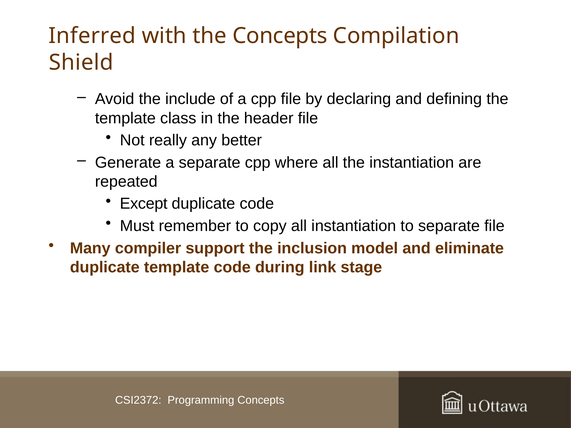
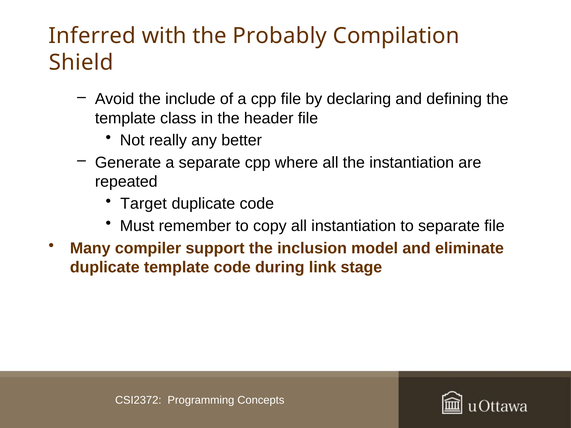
the Concepts: Concepts -> Probably (280, 36)
Except: Except -> Target (143, 204)
